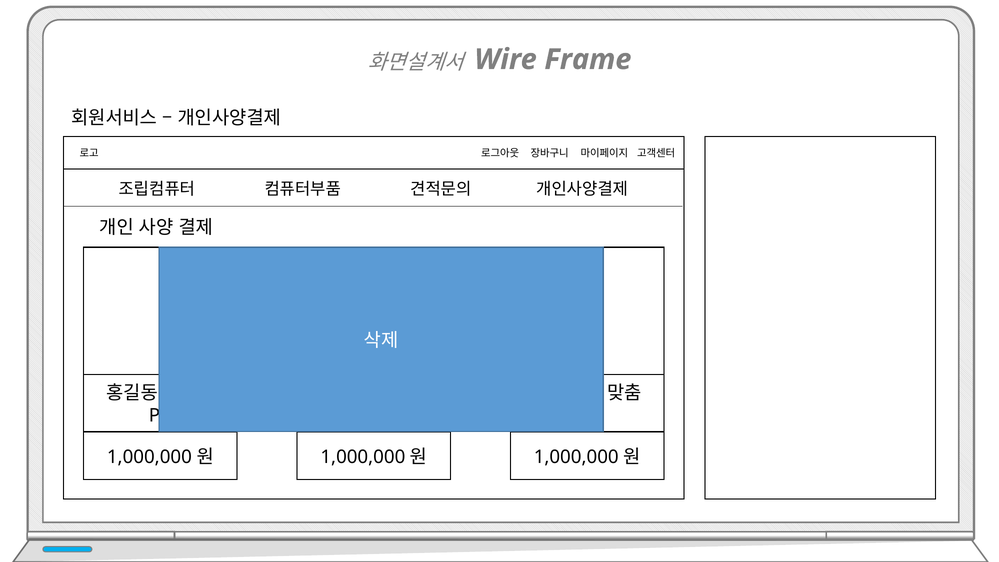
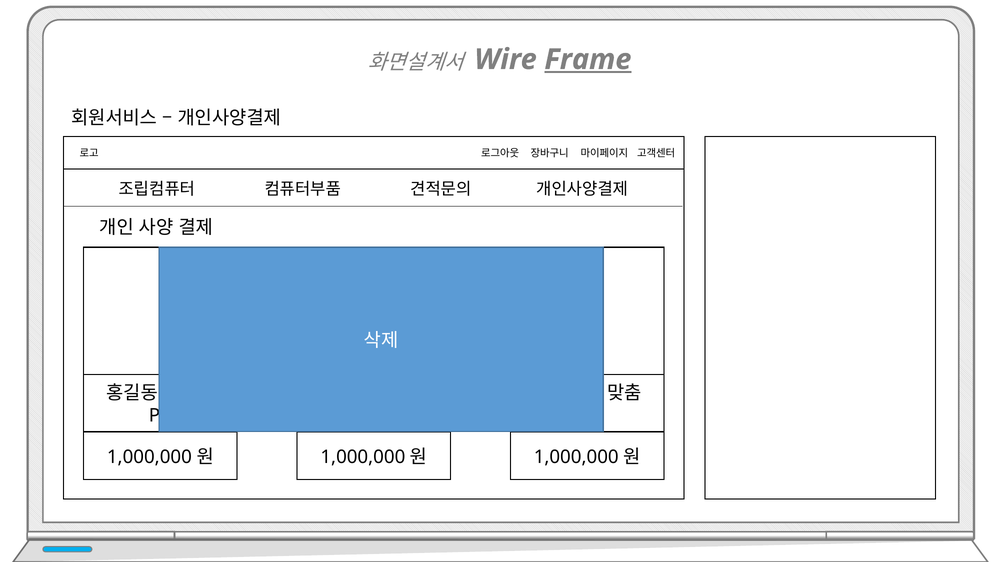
Frame underline: none -> present (588, 59)
